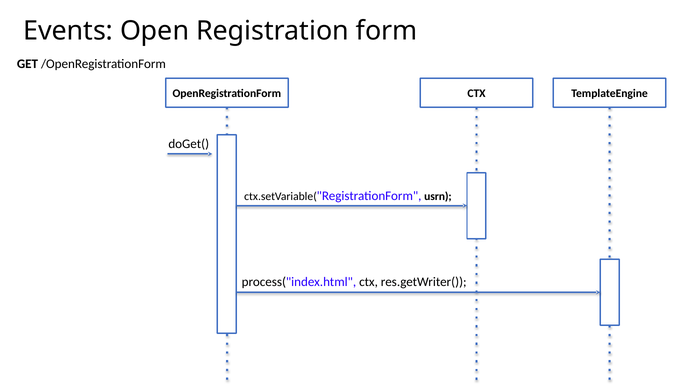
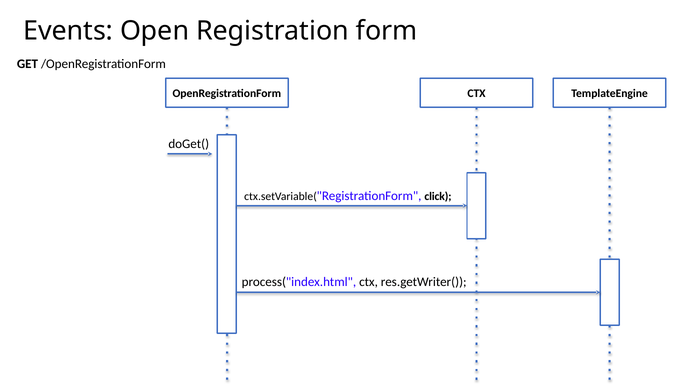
usrn: usrn -> click (438, 196)
